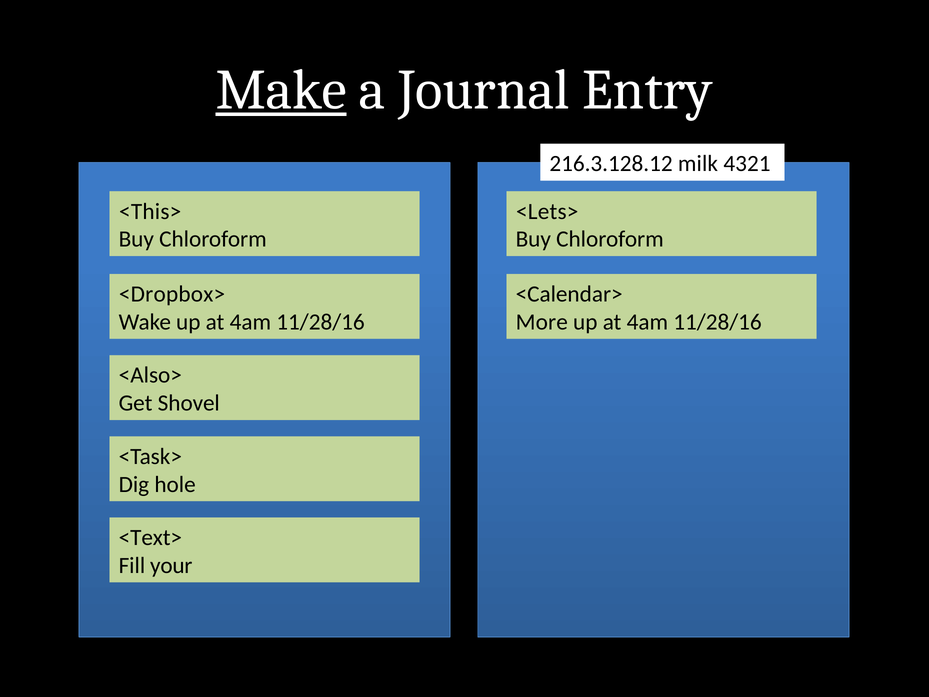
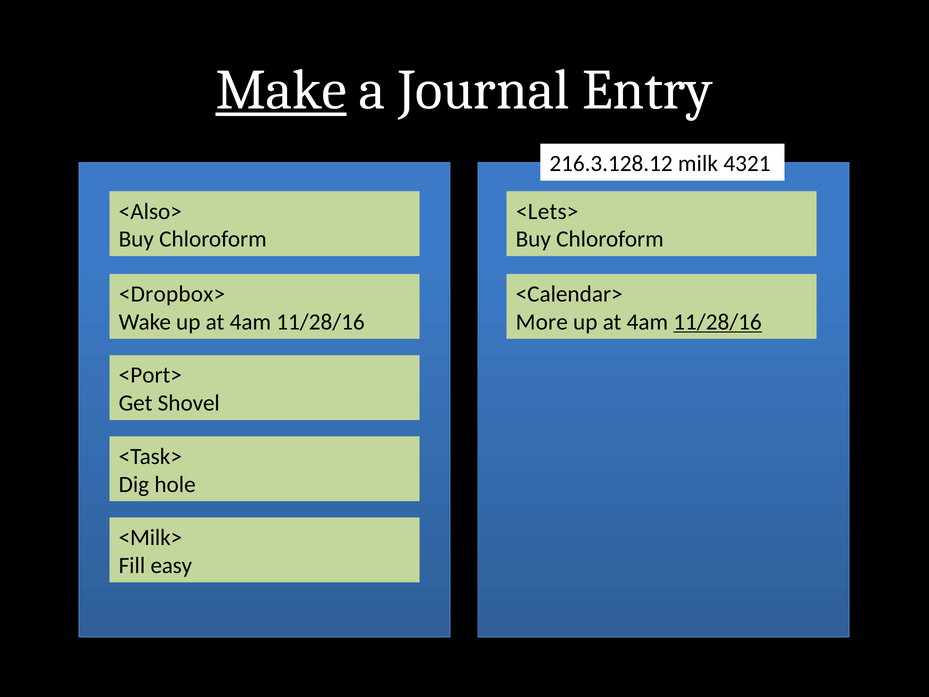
<This>: <This> -> <Also> (150, 211)
11/28/16 underline: none -> present (718, 322)
<Also>: <Also> -> <Port> (150, 375)
<Text>: <Text> -> <Milk> (150, 537)
your: your -> easy (171, 565)
